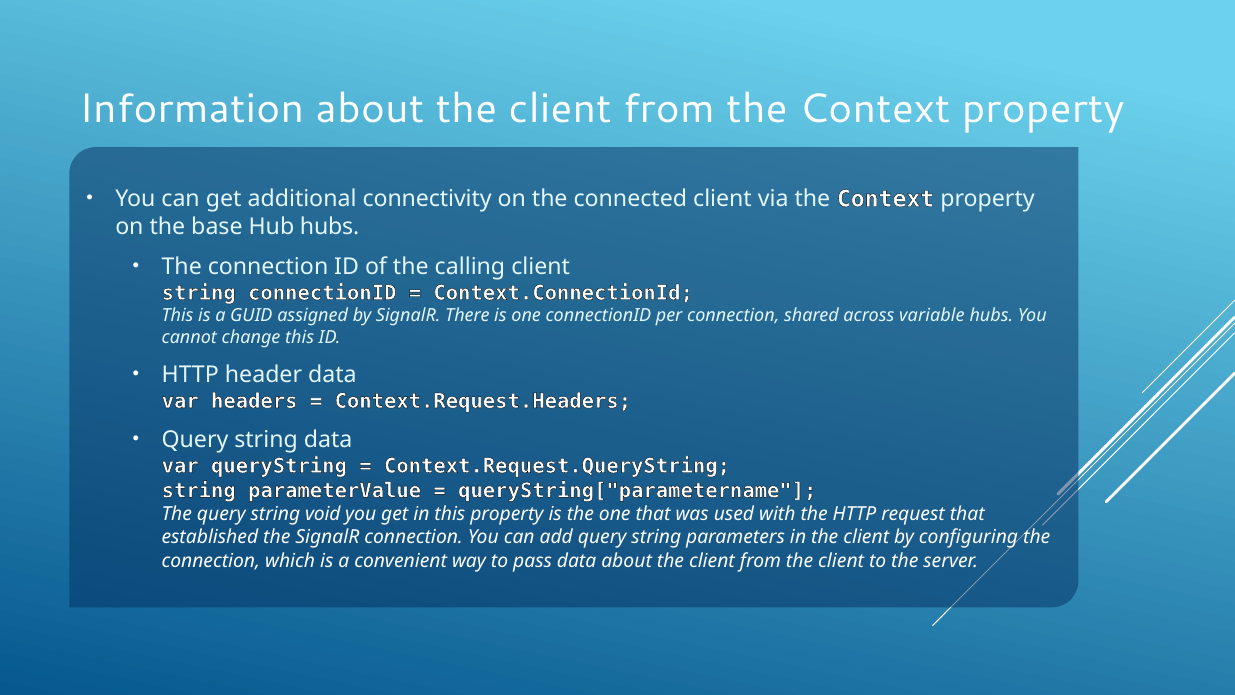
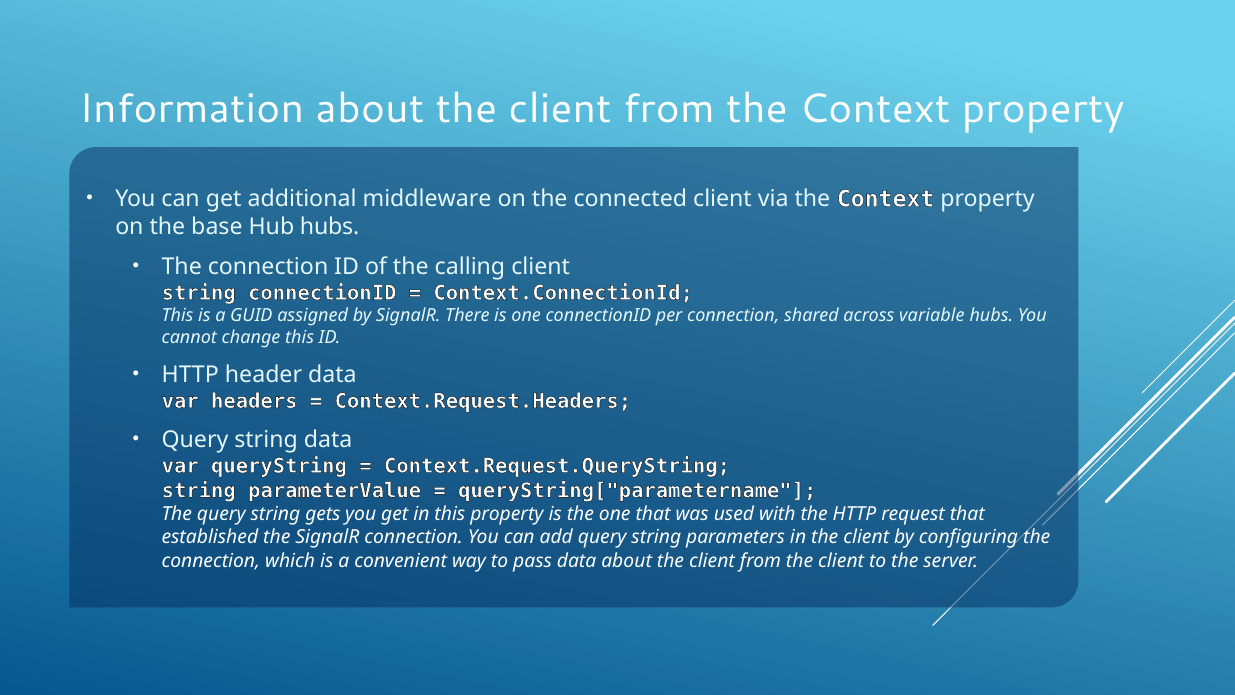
connectivity: connectivity -> middleware (427, 199)
void: void -> gets (323, 514)
